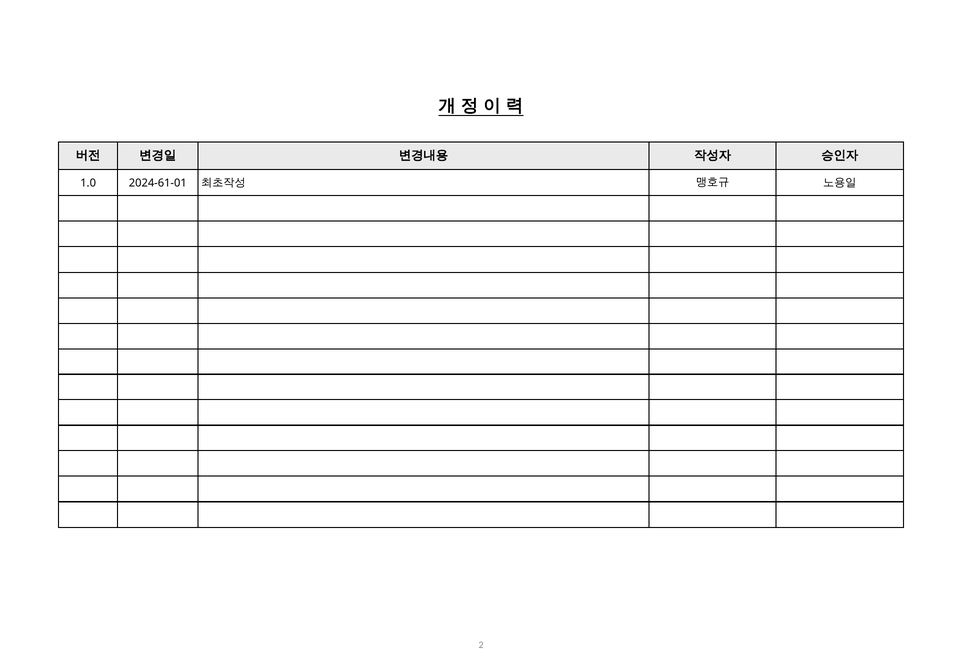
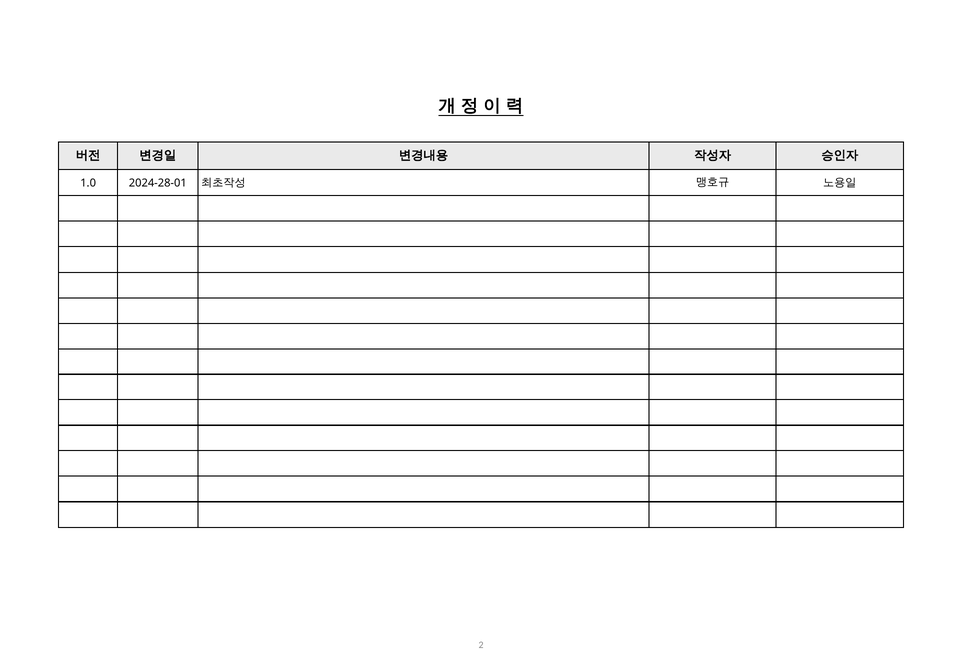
2024-61-01: 2024-61-01 -> 2024-28-01 (158, 183)
